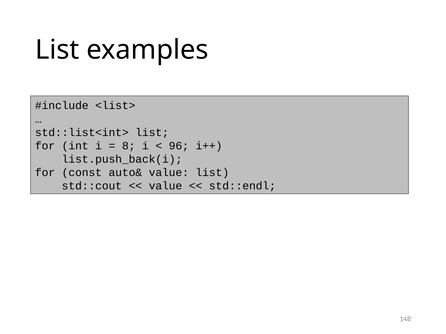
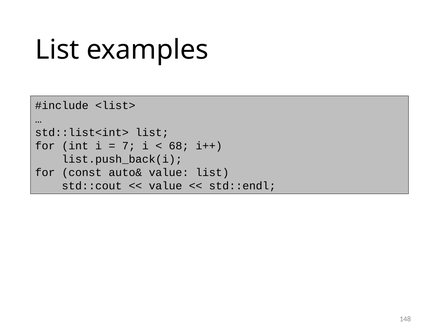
8: 8 -> 7 (129, 146)
96: 96 -> 68 (179, 146)
